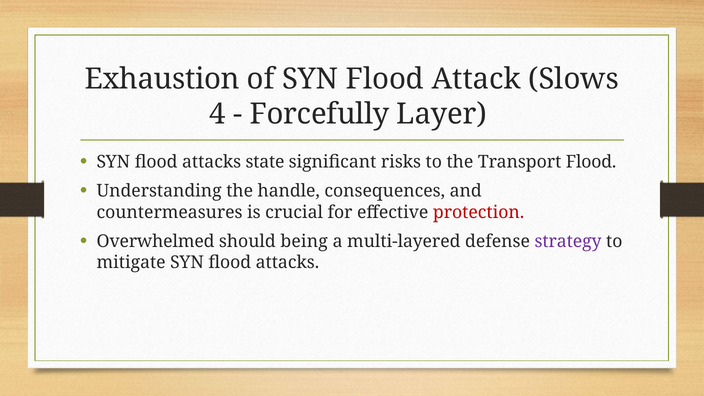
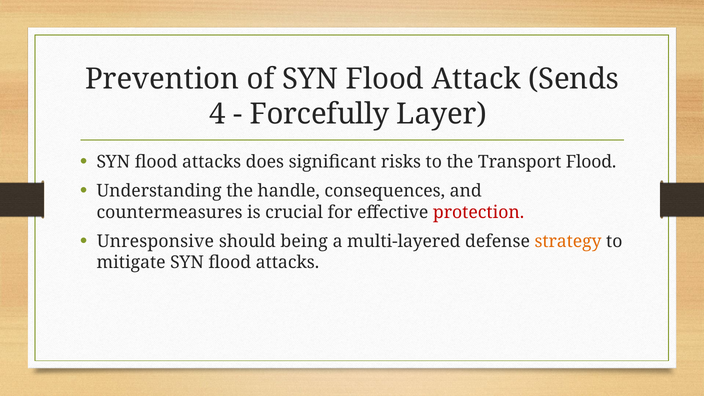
Exhaustion: Exhaustion -> Prevention (162, 79)
Slows: Slows -> Sends (574, 79)
state: state -> does (265, 162)
Overwhelmed: Overwhelmed -> Unresponsive (155, 241)
strategy colour: purple -> orange (568, 241)
